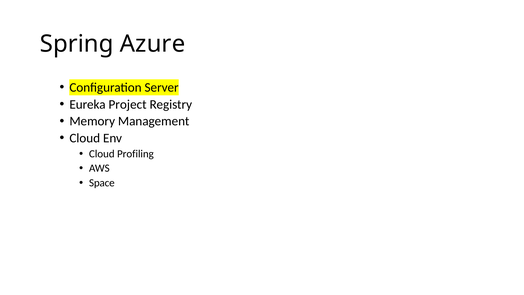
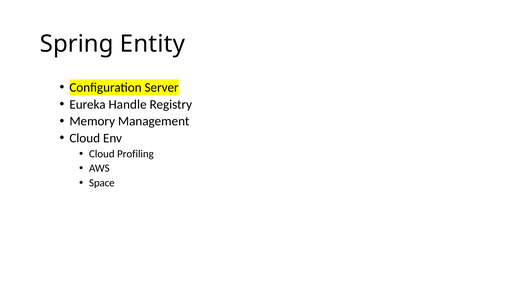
Azure: Azure -> Entity (152, 44)
Project: Project -> Handle (128, 104)
